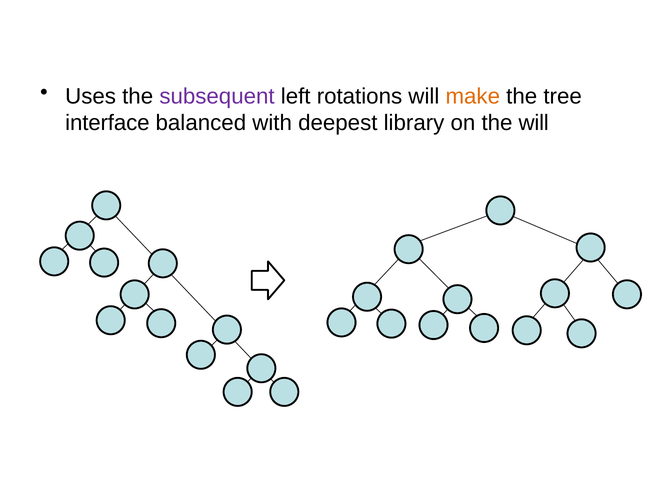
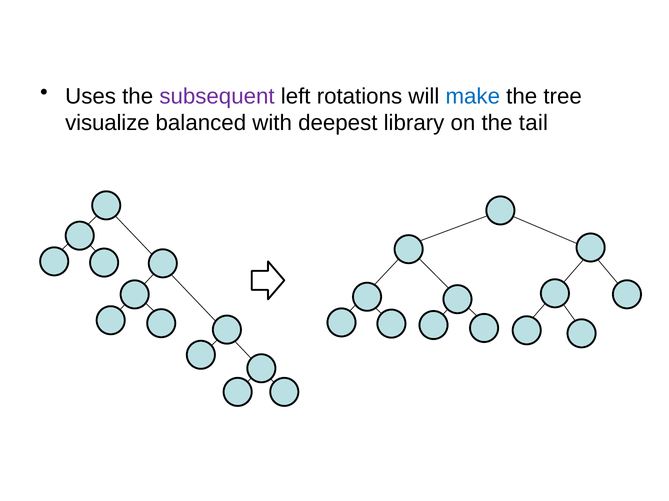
make colour: orange -> blue (473, 96)
interface: interface -> visualize (107, 123)
the will: will -> tail (533, 123)
